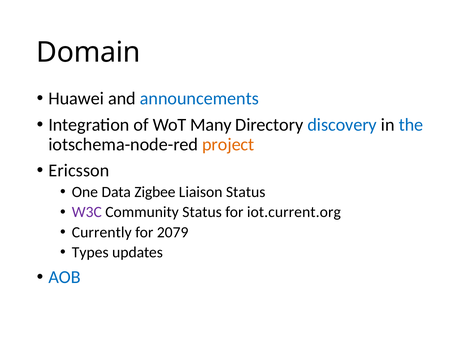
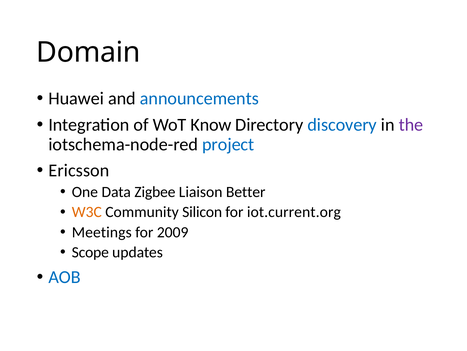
Many: Many -> Know (211, 124)
the colour: blue -> purple (411, 124)
project colour: orange -> blue (228, 144)
Liaison Status: Status -> Better (246, 192)
W3C colour: purple -> orange (87, 212)
Community Status: Status -> Silicon (202, 212)
Currently: Currently -> Meetings (102, 232)
2079: 2079 -> 2009 (173, 232)
Types: Types -> Scope (90, 252)
